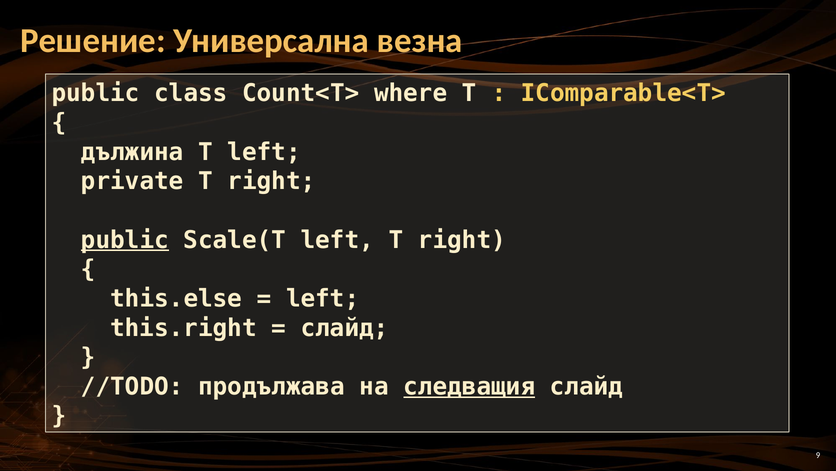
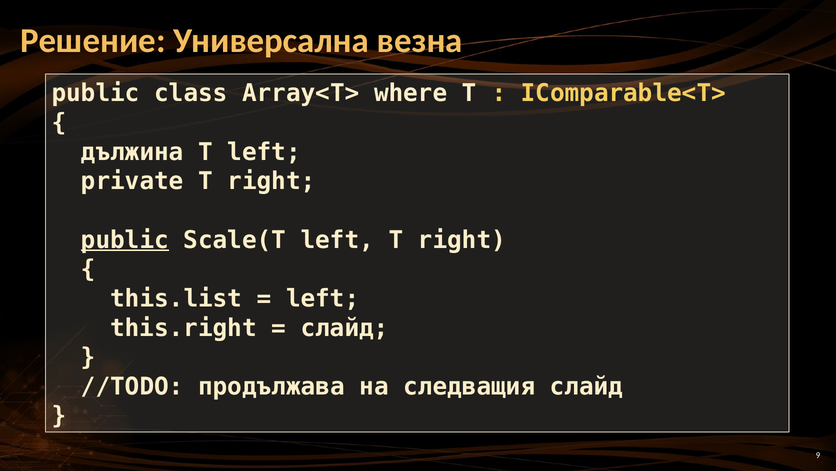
Count<T>: Count<T> -> Array<T> (301, 93)
this.else: this.else -> this.list (176, 298)
следващия underline: present -> none (469, 386)
